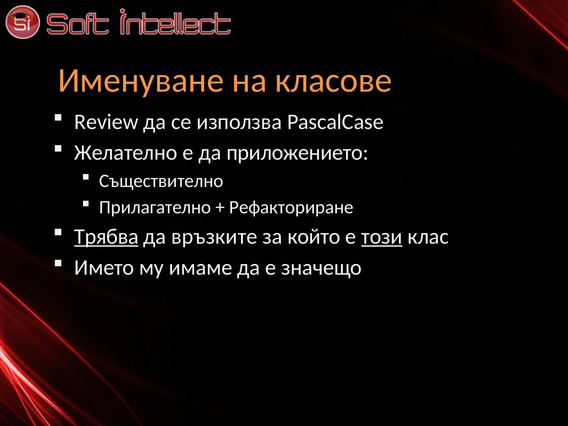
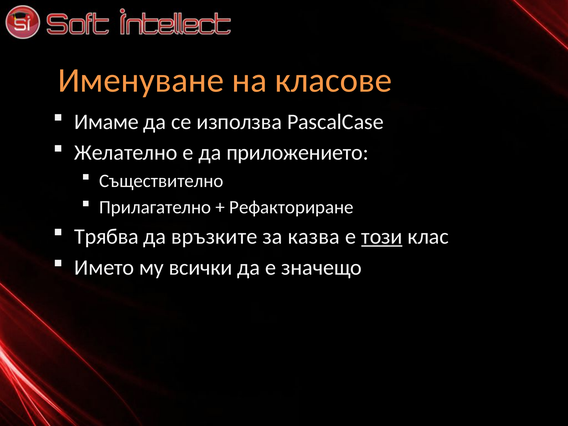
Review: Review -> Имаме (106, 122)
Трябва underline: present -> none (106, 237)
който: който -> казва (314, 237)
имаме: имаме -> всички (201, 267)
